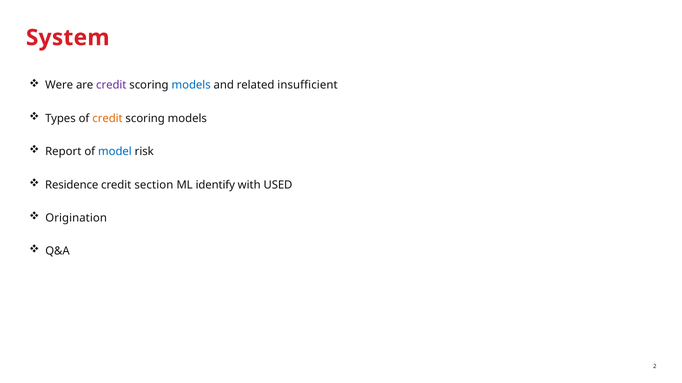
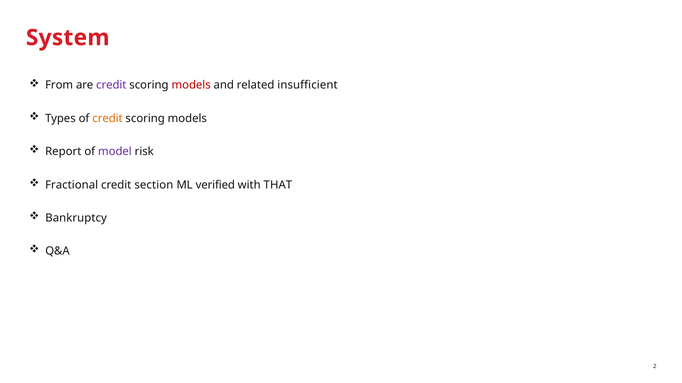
Were: Were -> From (59, 85)
models colour: blue -> red (191, 85)
model colour: blue -> purple (115, 152)
Residence: Residence -> Fractional (72, 185)
identify: identify -> verified (215, 185)
USED: USED -> THAT (278, 185)
Origination: Origination -> Bankruptcy (76, 218)
